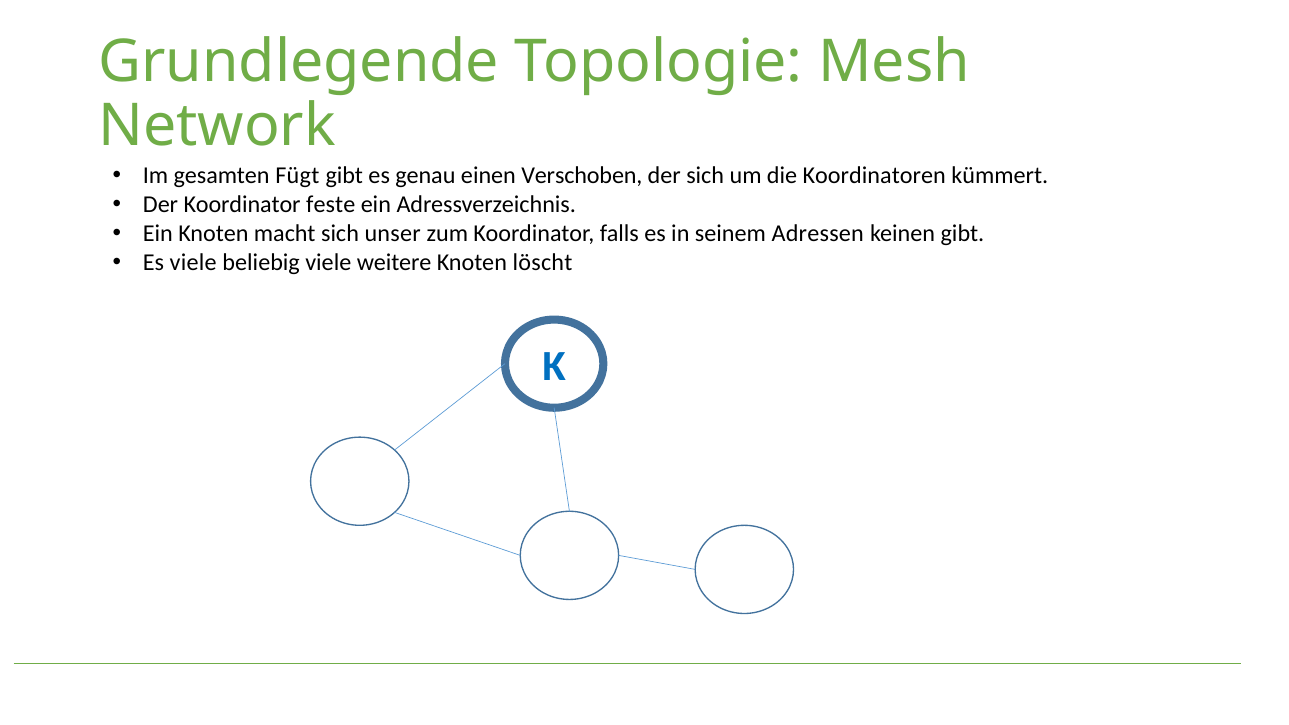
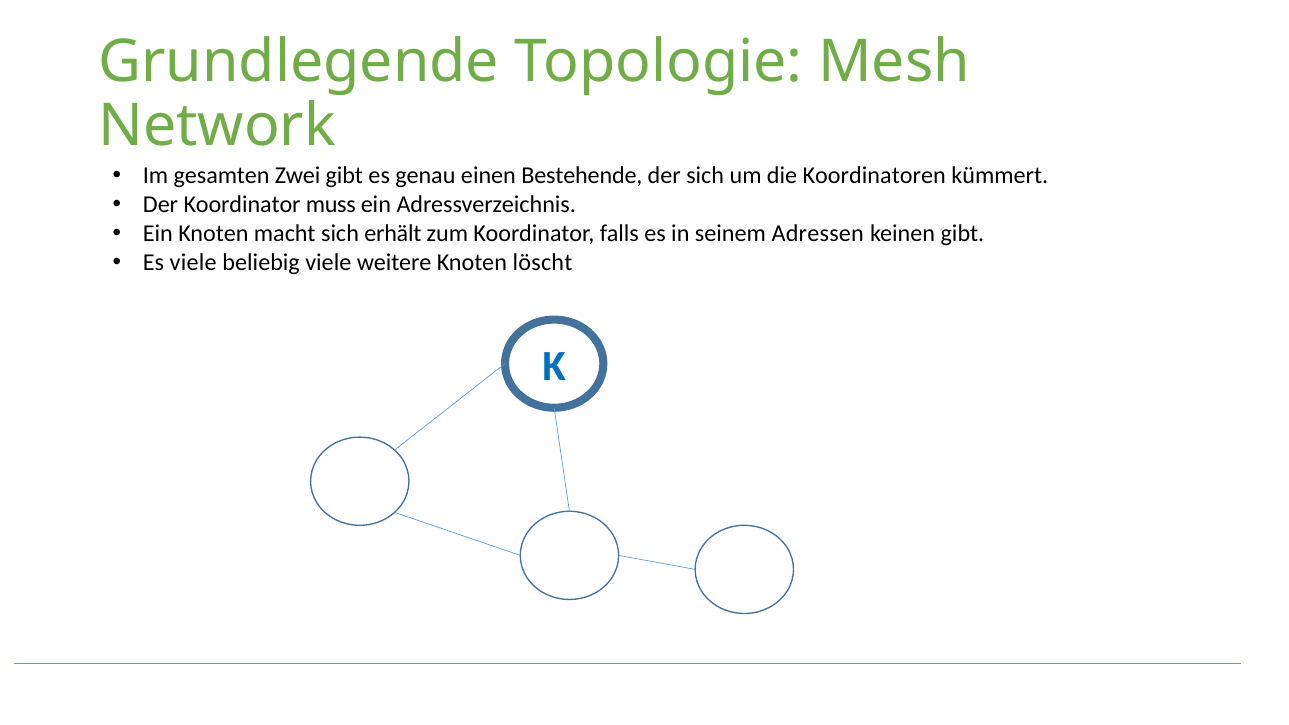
Fügt: Fügt -> Zwei (298, 176)
Verschoben: Verschoben -> Bestehende (582, 176)
feste: feste -> muss (331, 205)
unser: unser -> erhält (393, 234)
